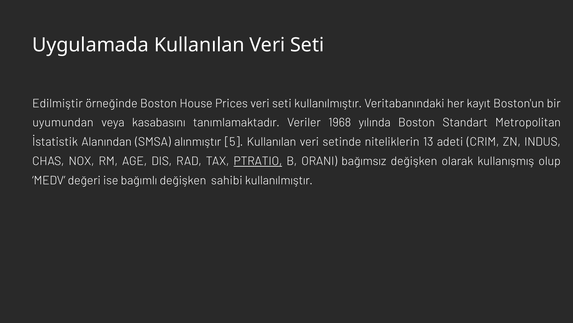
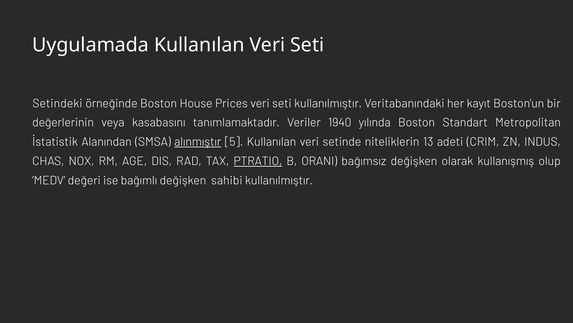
Edilmiştir: Edilmiştir -> Setindeki (57, 103)
uyumundan: uyumundan -> değerlerinin (63, 122)
1968: 1968 -> 1940 (340, 122)
alınmıştır underline: none -> present (198, 142)
